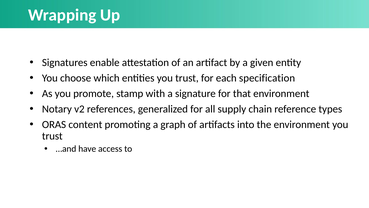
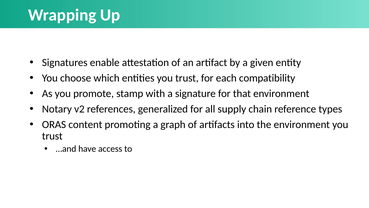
specification: specification -> compatibility (267, 78)
